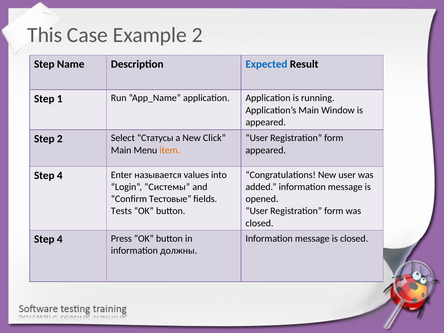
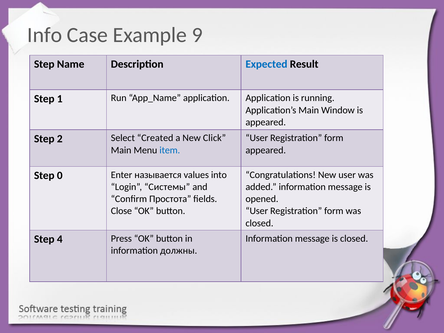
This: This -> Info (45, 35)
Example 2: 2 -> 9 (197, 35)
Статусы: Статусы -> Created (155, 138)
item colour: orange -> blue (170, 150)
4: 4 -> 0 (60, 176)
Тестовые: Тестовые -> Простота (170, 199)
Tests: Tests -> Close (121, 211)
